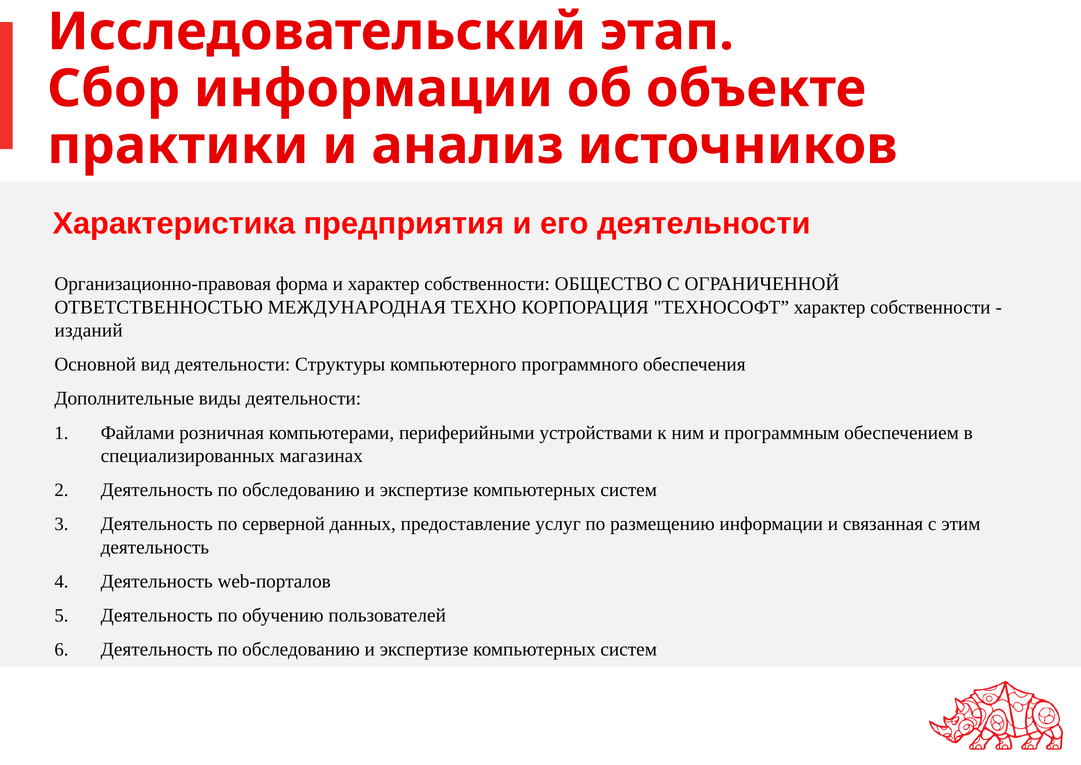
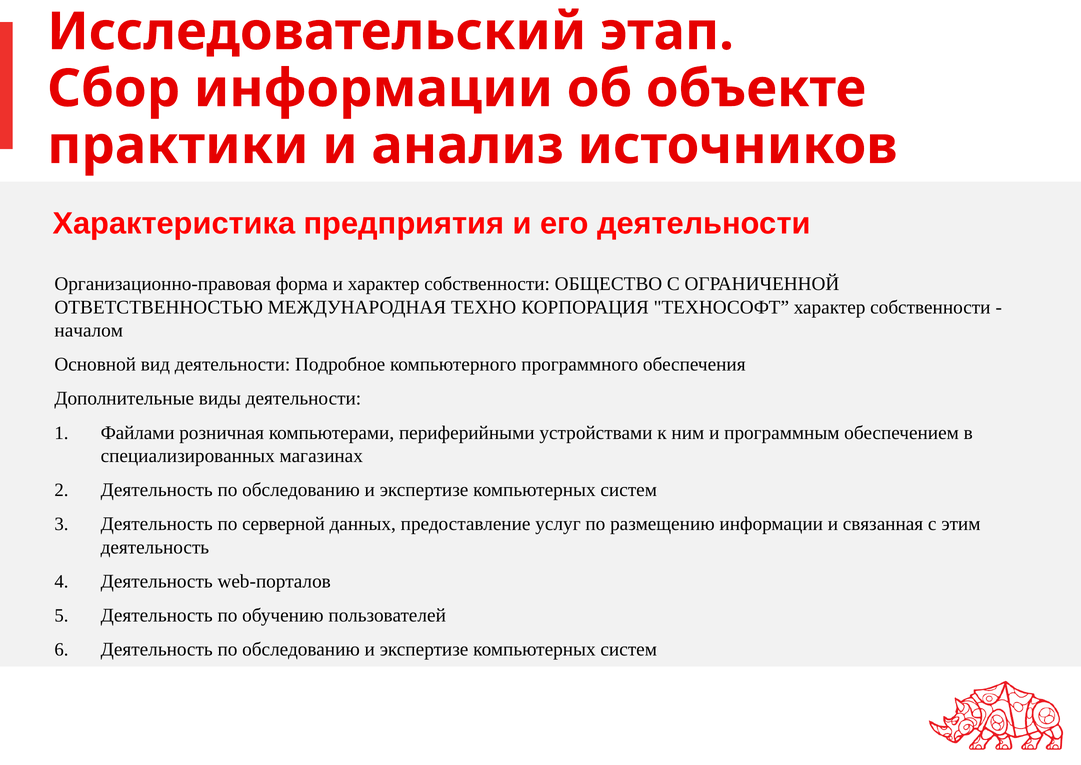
изданий: изданий -> началом (89, 330)
Структуры: Структуры -> Подробное (340, 364)
